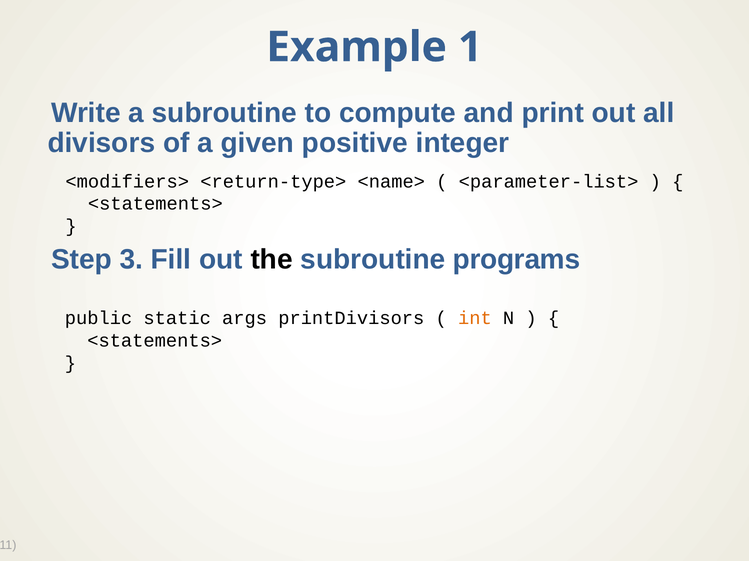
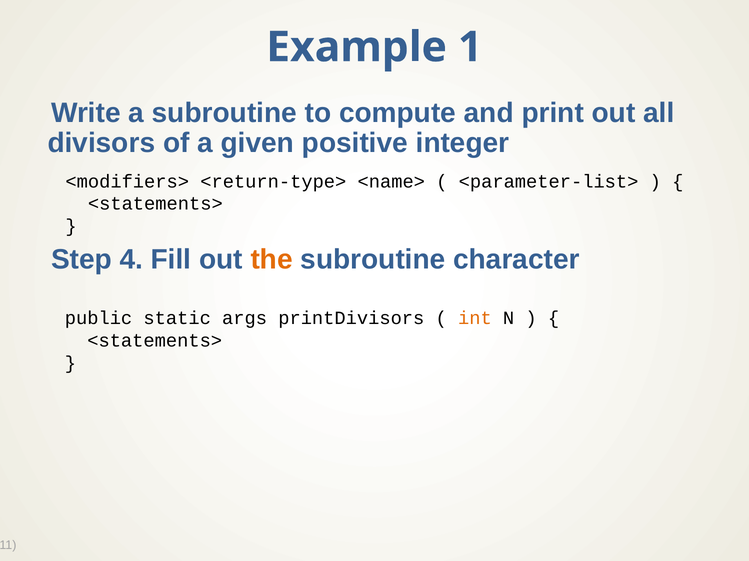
3: 3 -> 4 (131, 260)
the colour: black -> orange (272, 260)
programs: programs -> character (516, 260)
